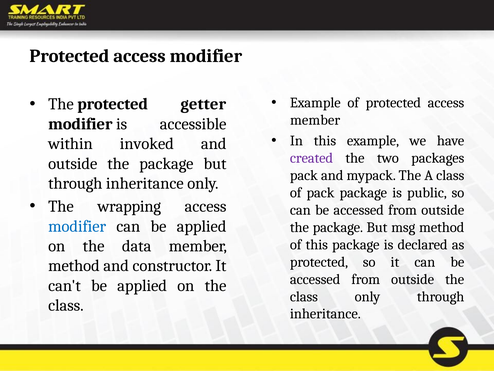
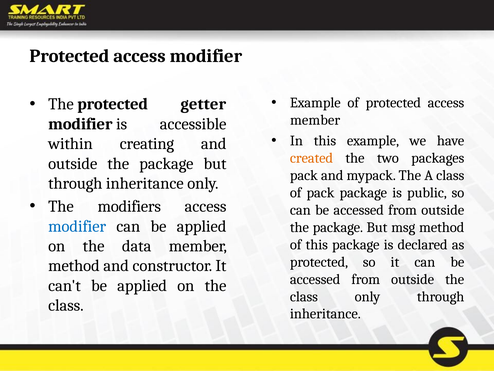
invoked: invoked -> creating (147, 144)
created colour: purple -> orange (311, 158)
wrapping: wrapping -> modifiers (129, 206)
